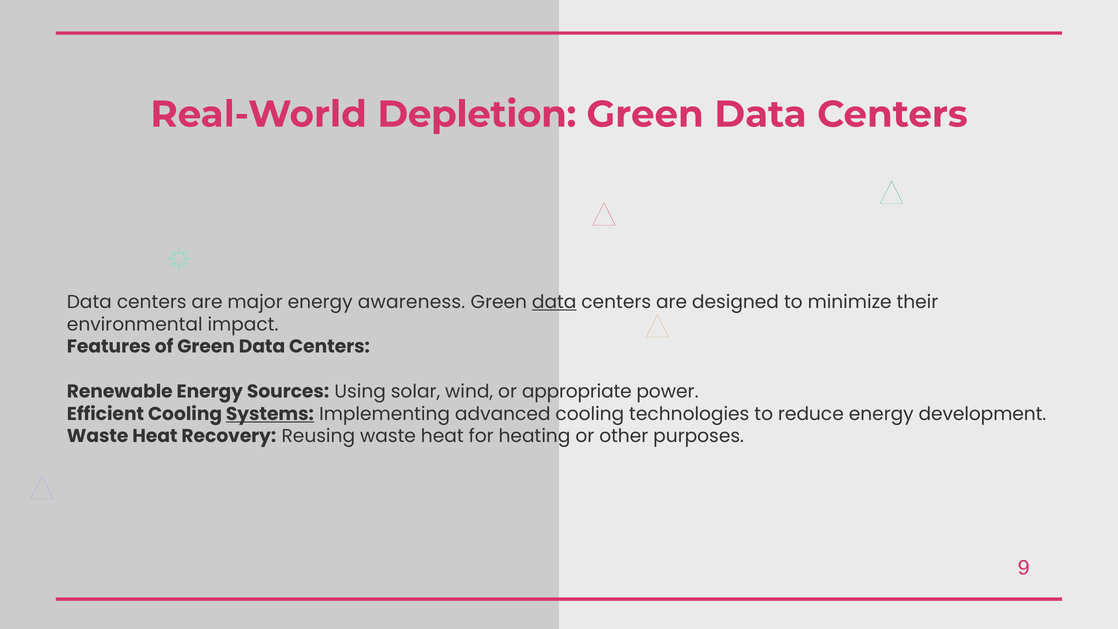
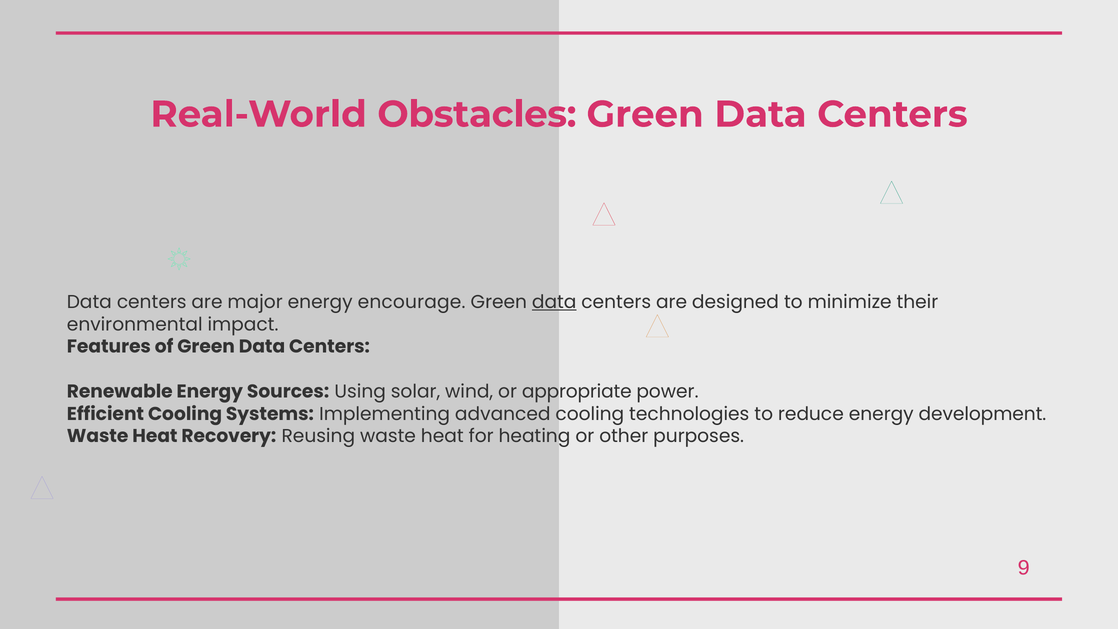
Depletion: Depletion -> Obstacles (477, 114)
awareness: awareness -> encourage (412, 302)
Systems underline: present -> none (270, 414)
